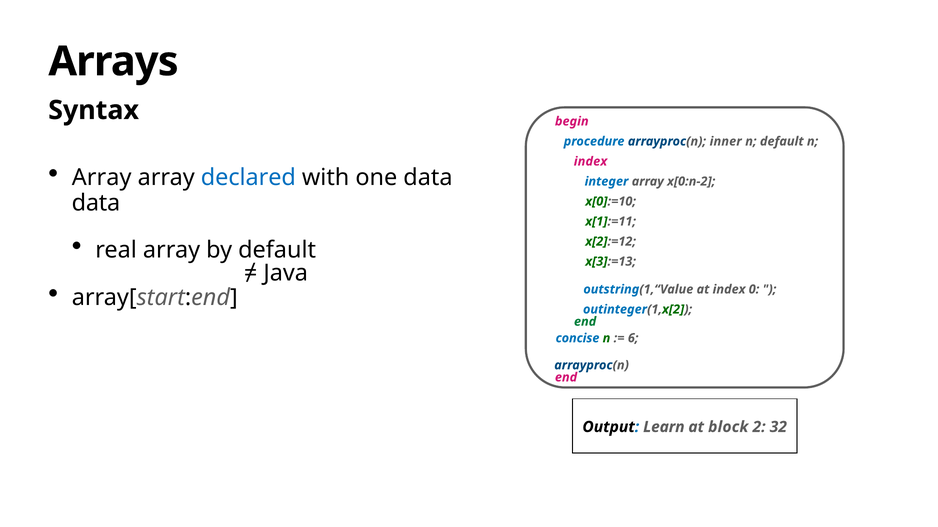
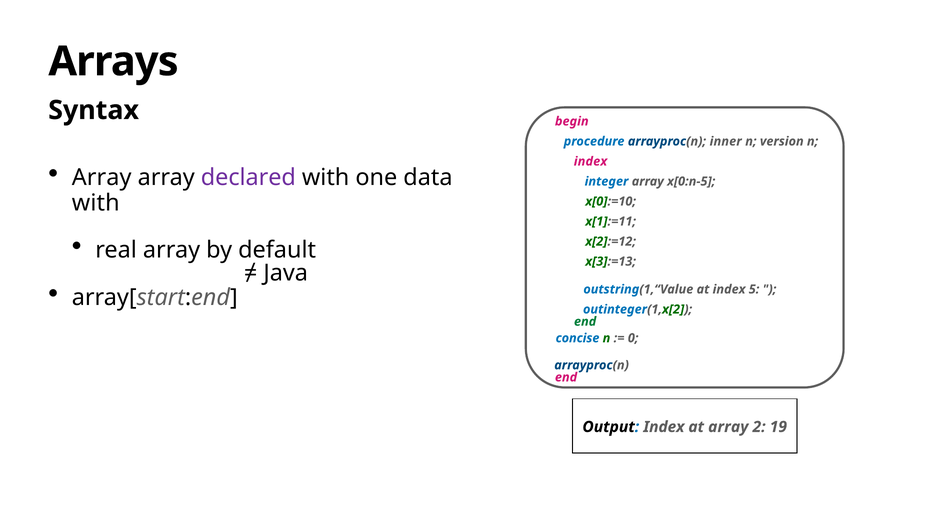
n default: default -> version (782, 141)
declared colour: blue -> purple (248, 178)
x[0:n-2: x[0:n-2 -> x[0:n-5 (691, 182)
data: data -> with (96, 203)
0: 0 -> 5 (754, 290)
6: 6 -> 0 (633, 338)
Output Learn: Learn -> Index (664, 427)
at block: block -> array (728, 427)
32: 32 -> 19 (778, 427)
